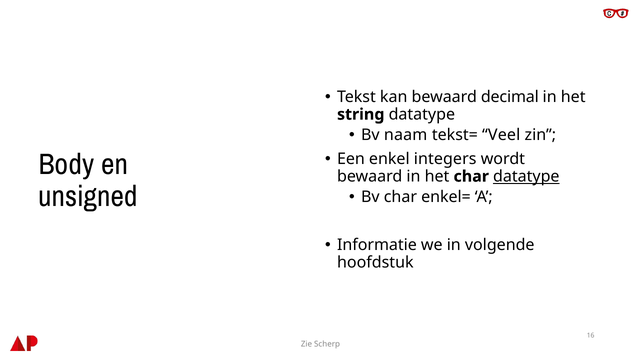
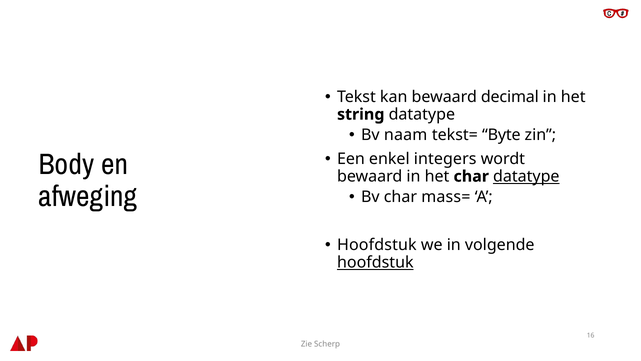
Veel: Veel -> Byte (501, 135)
unsigned: unsigned -> afweging (88, 196)
enkel=: enkel= -> mass= (446, 197)
Informatie: Informatie -> Hoofdstuk (377, 245)
hoofdstuk underline: none -> present (375, 262)
